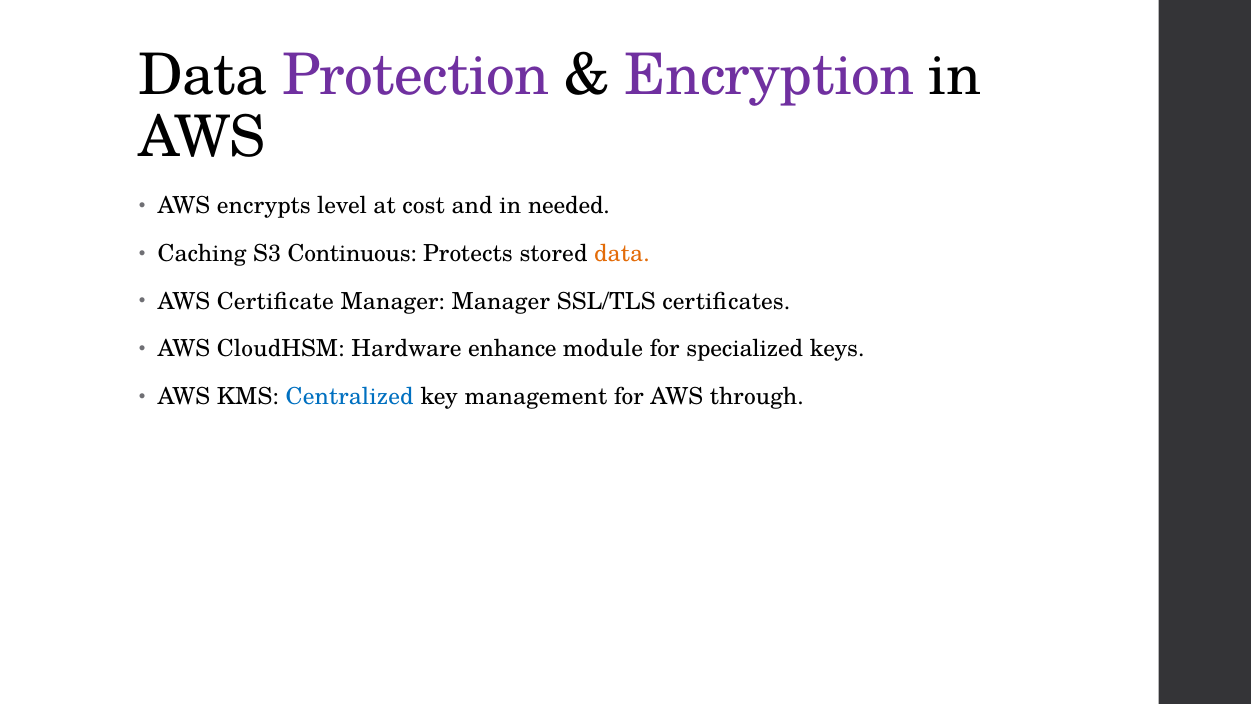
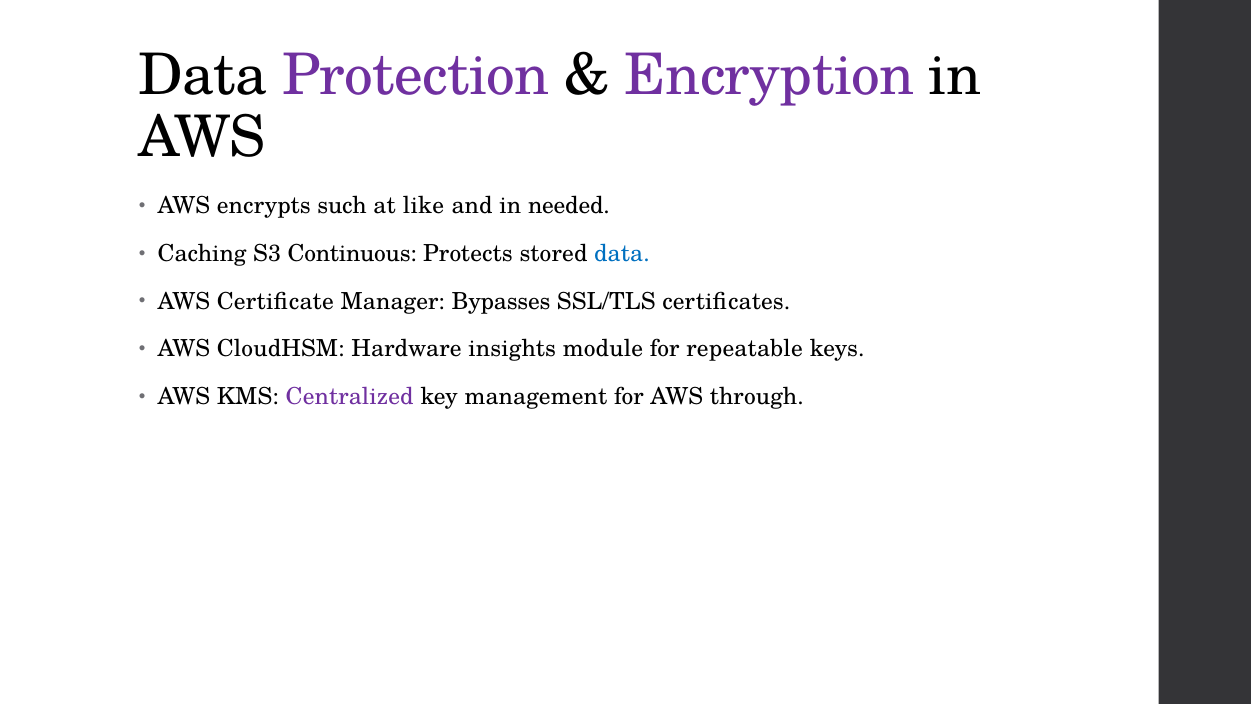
level: level -> such (342, 206)
cost: cost -> like (423, 206)
data colour: orange -> blue (622, 254)
Manager Manager: Manager -> Bypasses (501, 301)
enhance: enhance -> insights (512, 349)
specialized: specialized -> repeatable (745, 349)
Centralized colour: blue -> purple (350, 396)
